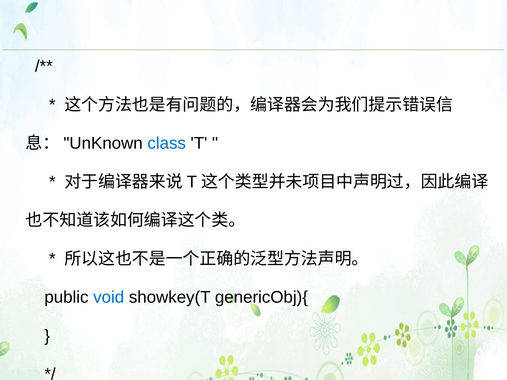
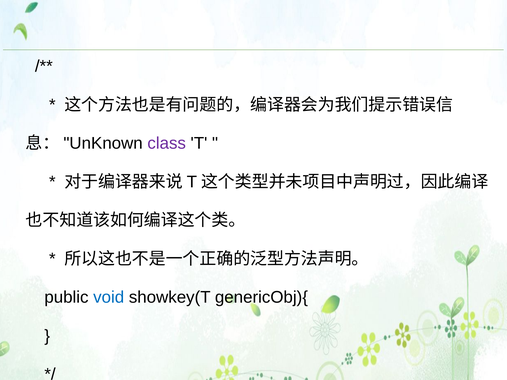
class colour: blue -> purple (167, 143)
